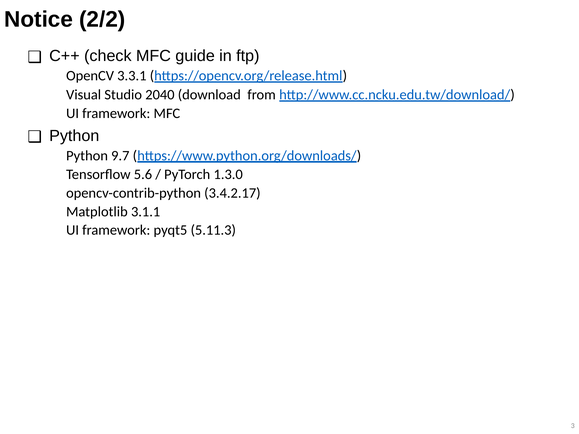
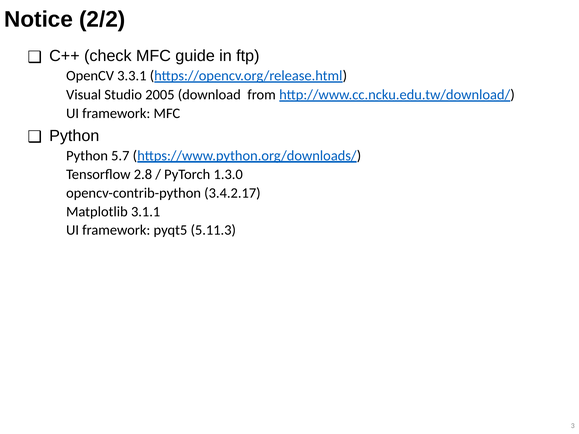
2040: 2040 -> 2005 (160, 95)
9.7: 9.7 -> 5.7 (120, 156)
5.6: 5.6 -> 2.8 (143, 174)
